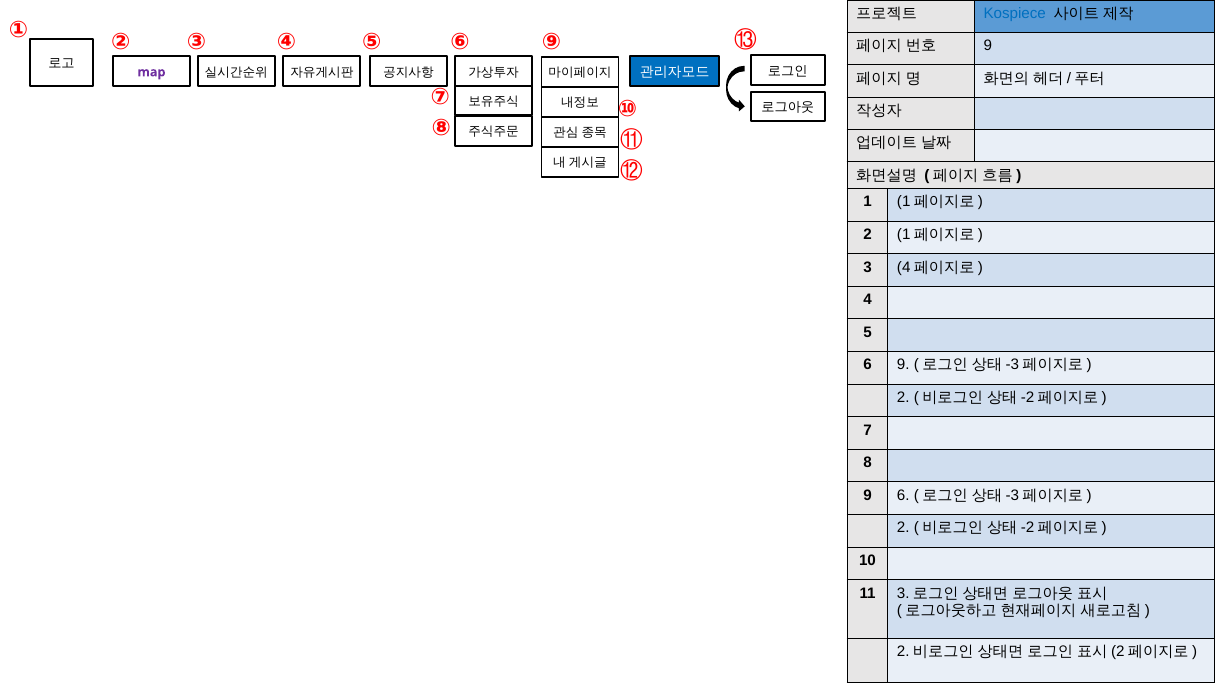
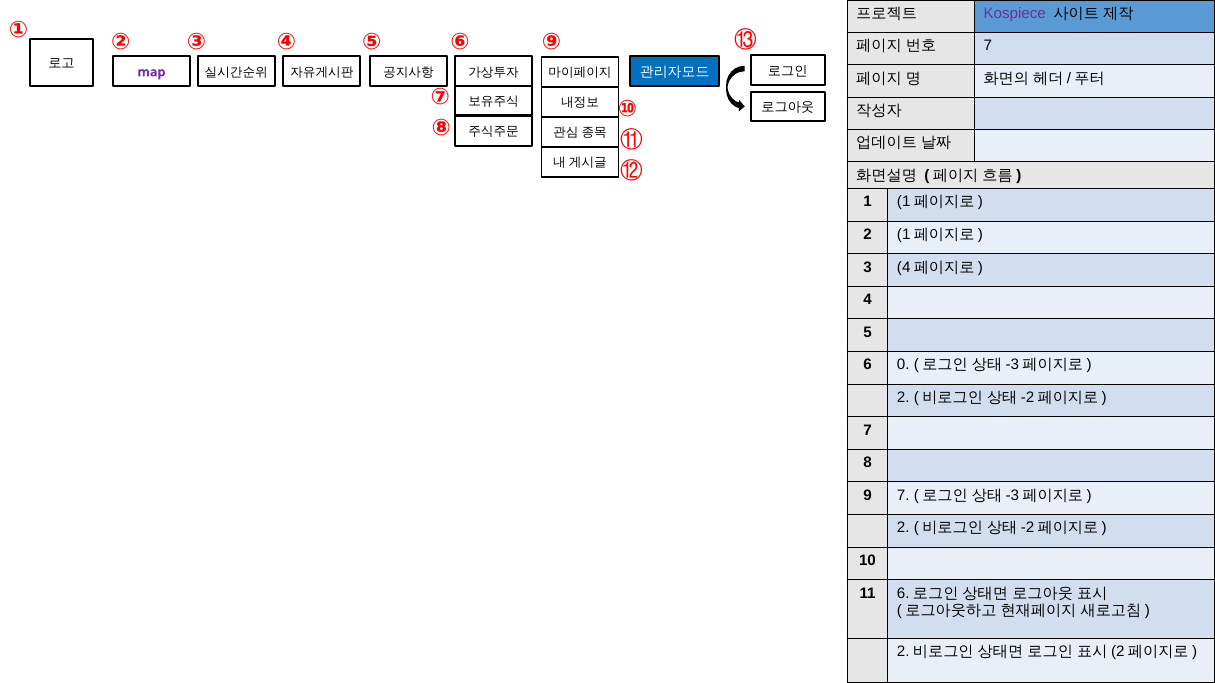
Kospiece colour: blue -> purple (1015, 13)
9: 9 -> 7 (988, 46)
6 9: 9 -> 0 (903, 365)
9 6: 6 -> 7 (903, 496)
11 3: 3 -> 6 (903, 593)
